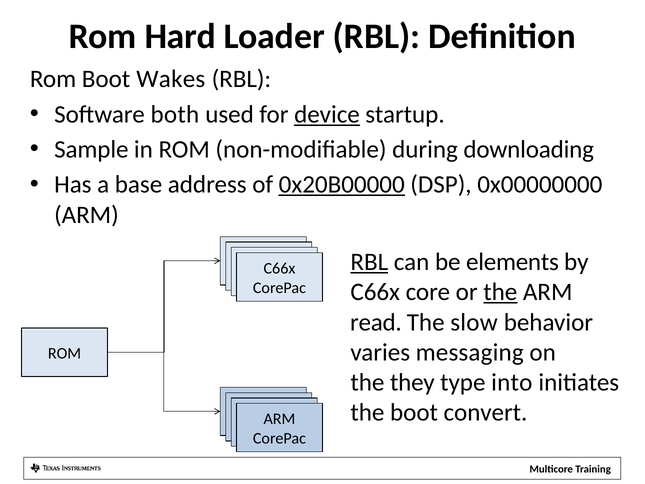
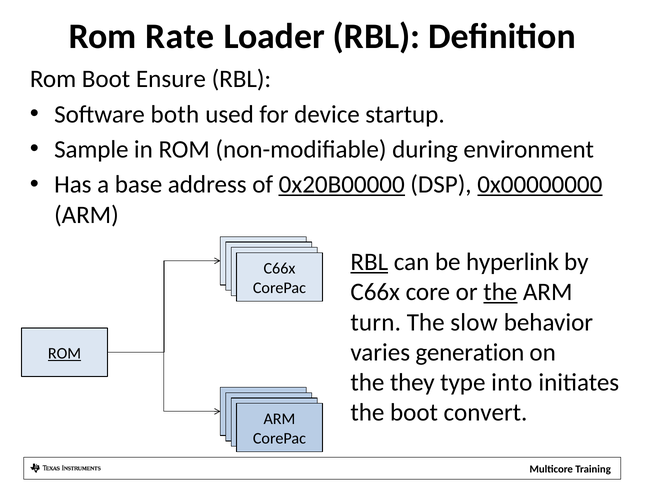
Hard: Hard -> Rate (180, 37)
Wakes: Wakes -> Ensure (171, 79)
device underline: present -> none (327, 114)
downloading: downloading -> environment (529, 149)
0x00000000 underline: none -> present (540, 185)
elements: elements -> hyperlink (512, 262)
read: read -> turn (376, 322)
messaging: messaging -> generation (470, 352)
ROM underline: none -> present (65, 353)
